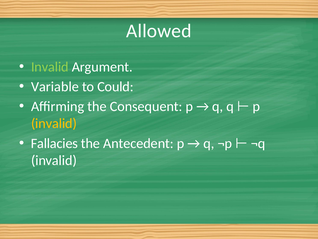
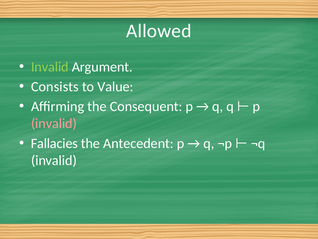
Variable: Variable -> Consists (55, 87)
Could: Could -> Value (115, 87)
invalid colour: yellow -> pink (54, 123)
